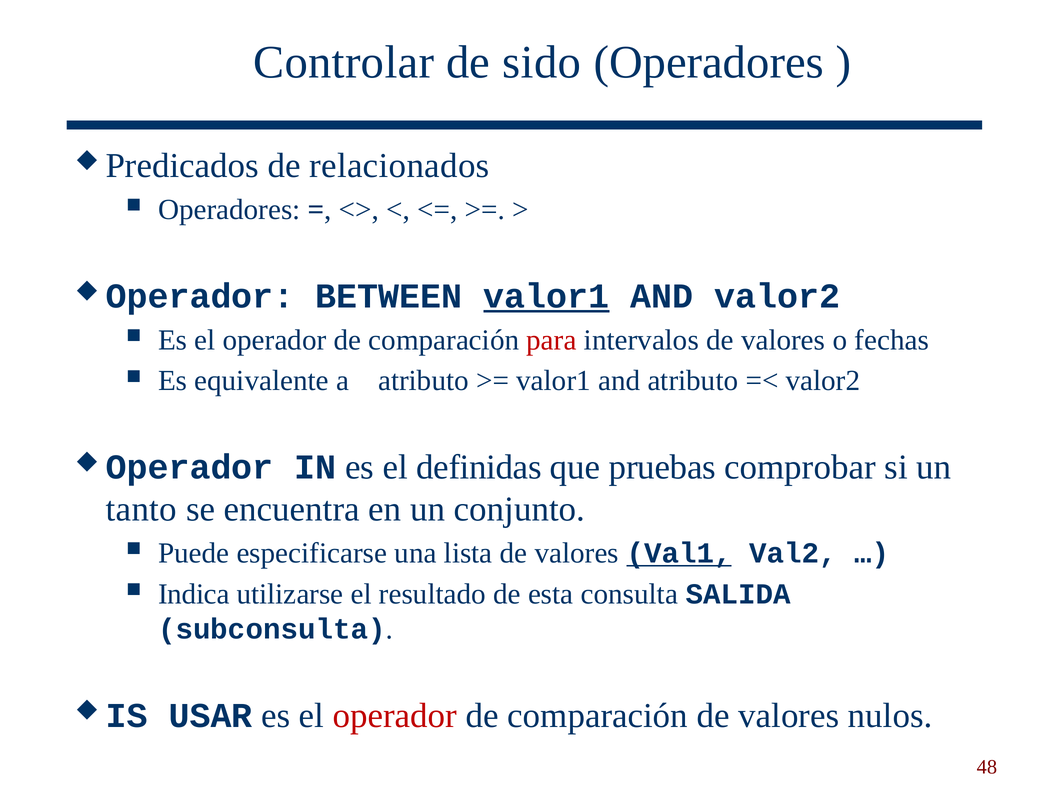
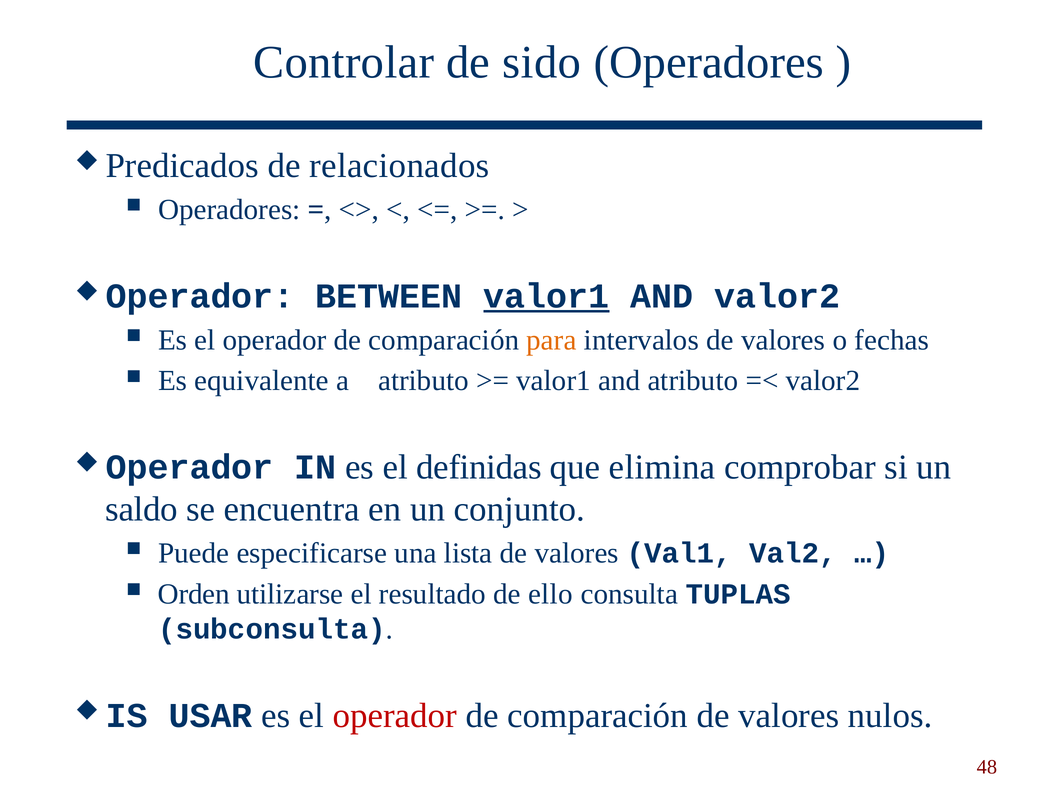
para colour: red -> orange (551, 340)
pruebas: pruebas -> elimina (662, 468)
tanto: tanto -> saldo (142, 510)
Val1 underline: present -> none (679, 554)
Indica: Indica -> Orden (194, 595)
esta: esta -> ello (551, 595)
SALIDA: SALIDA -> TUPLAS (738, 595)
